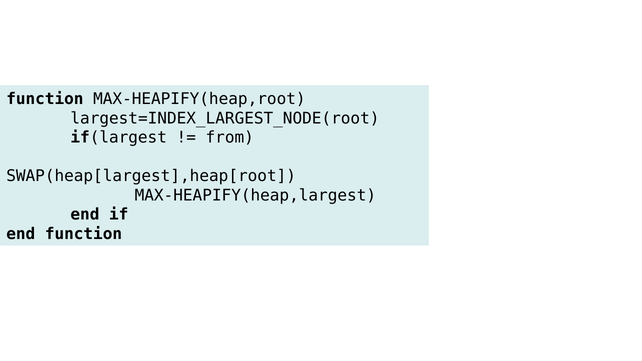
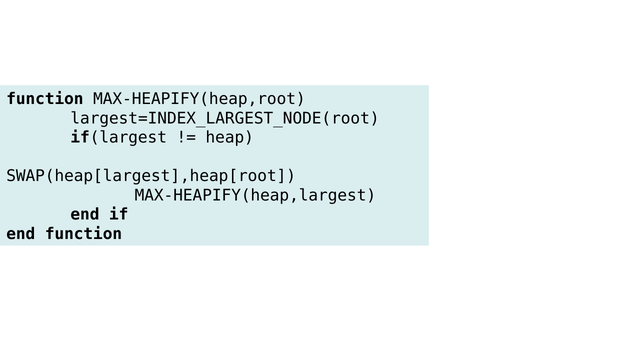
from: from -> heap (230, 138)
